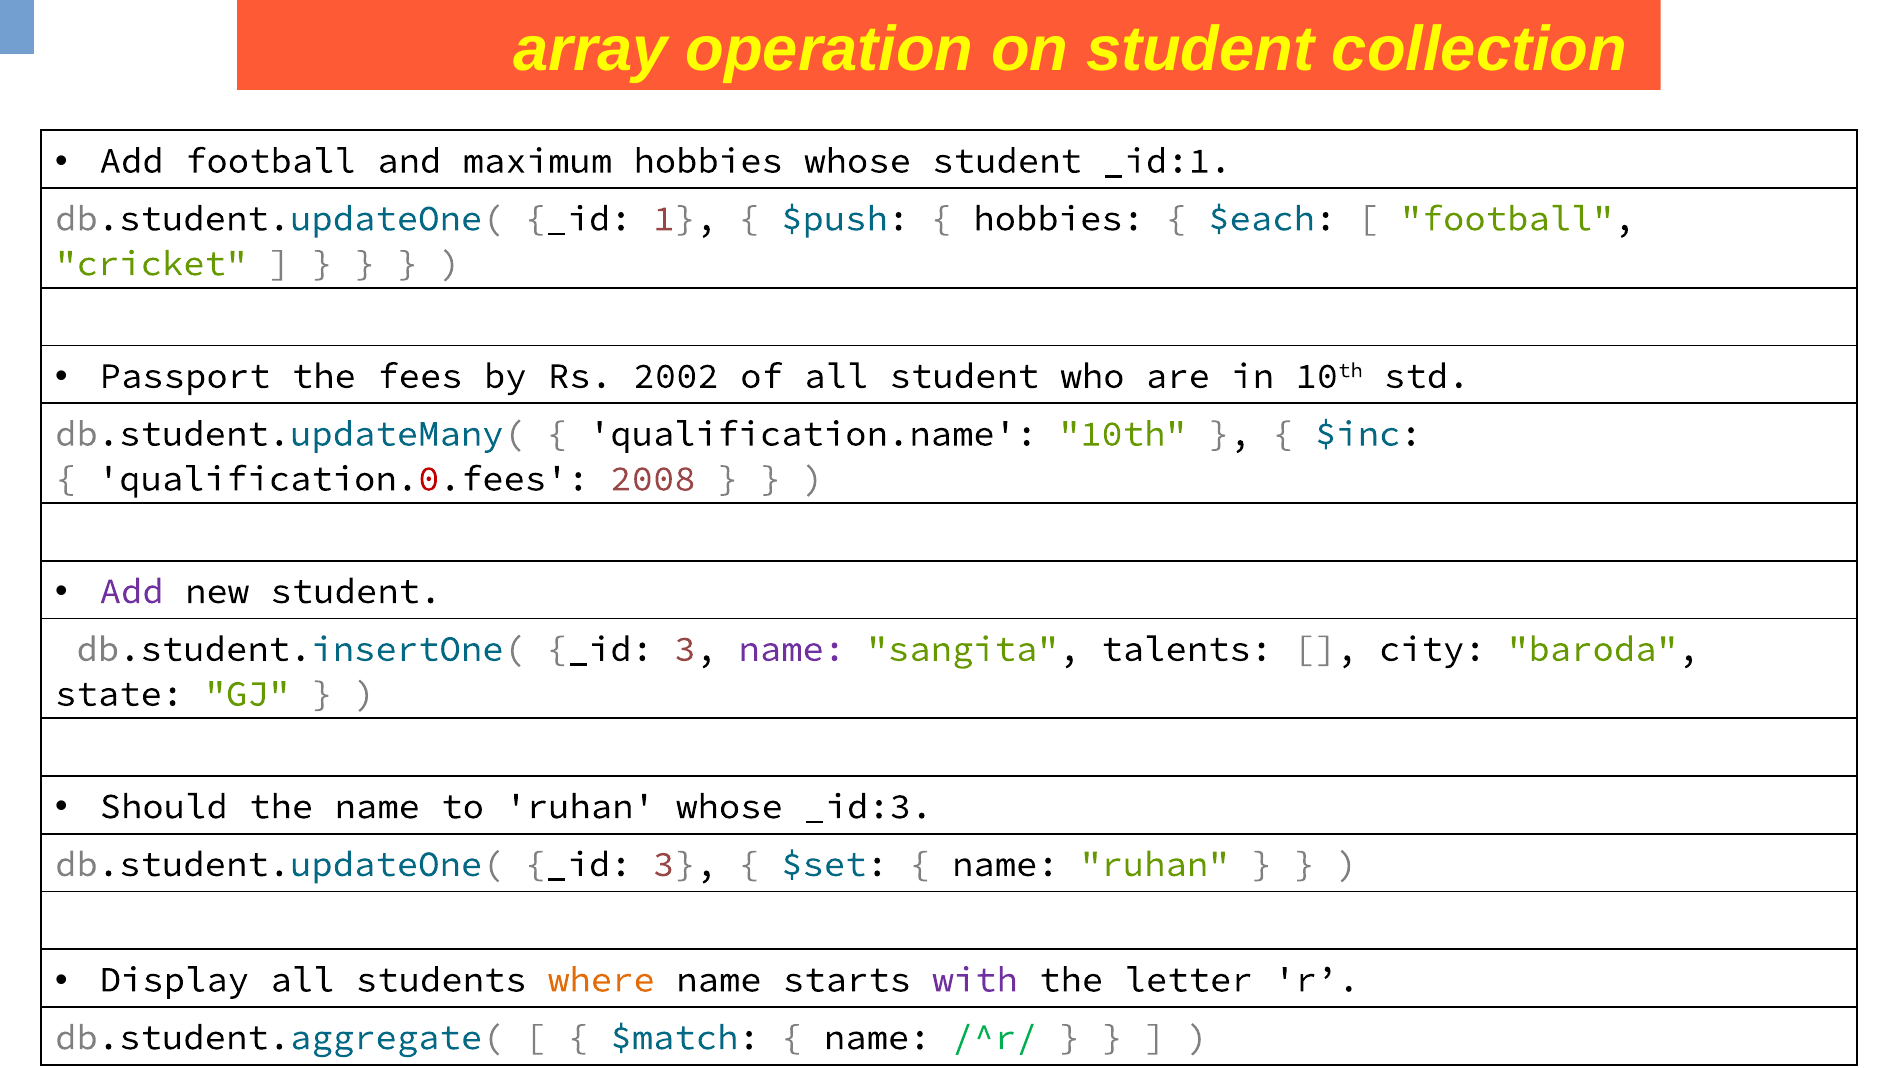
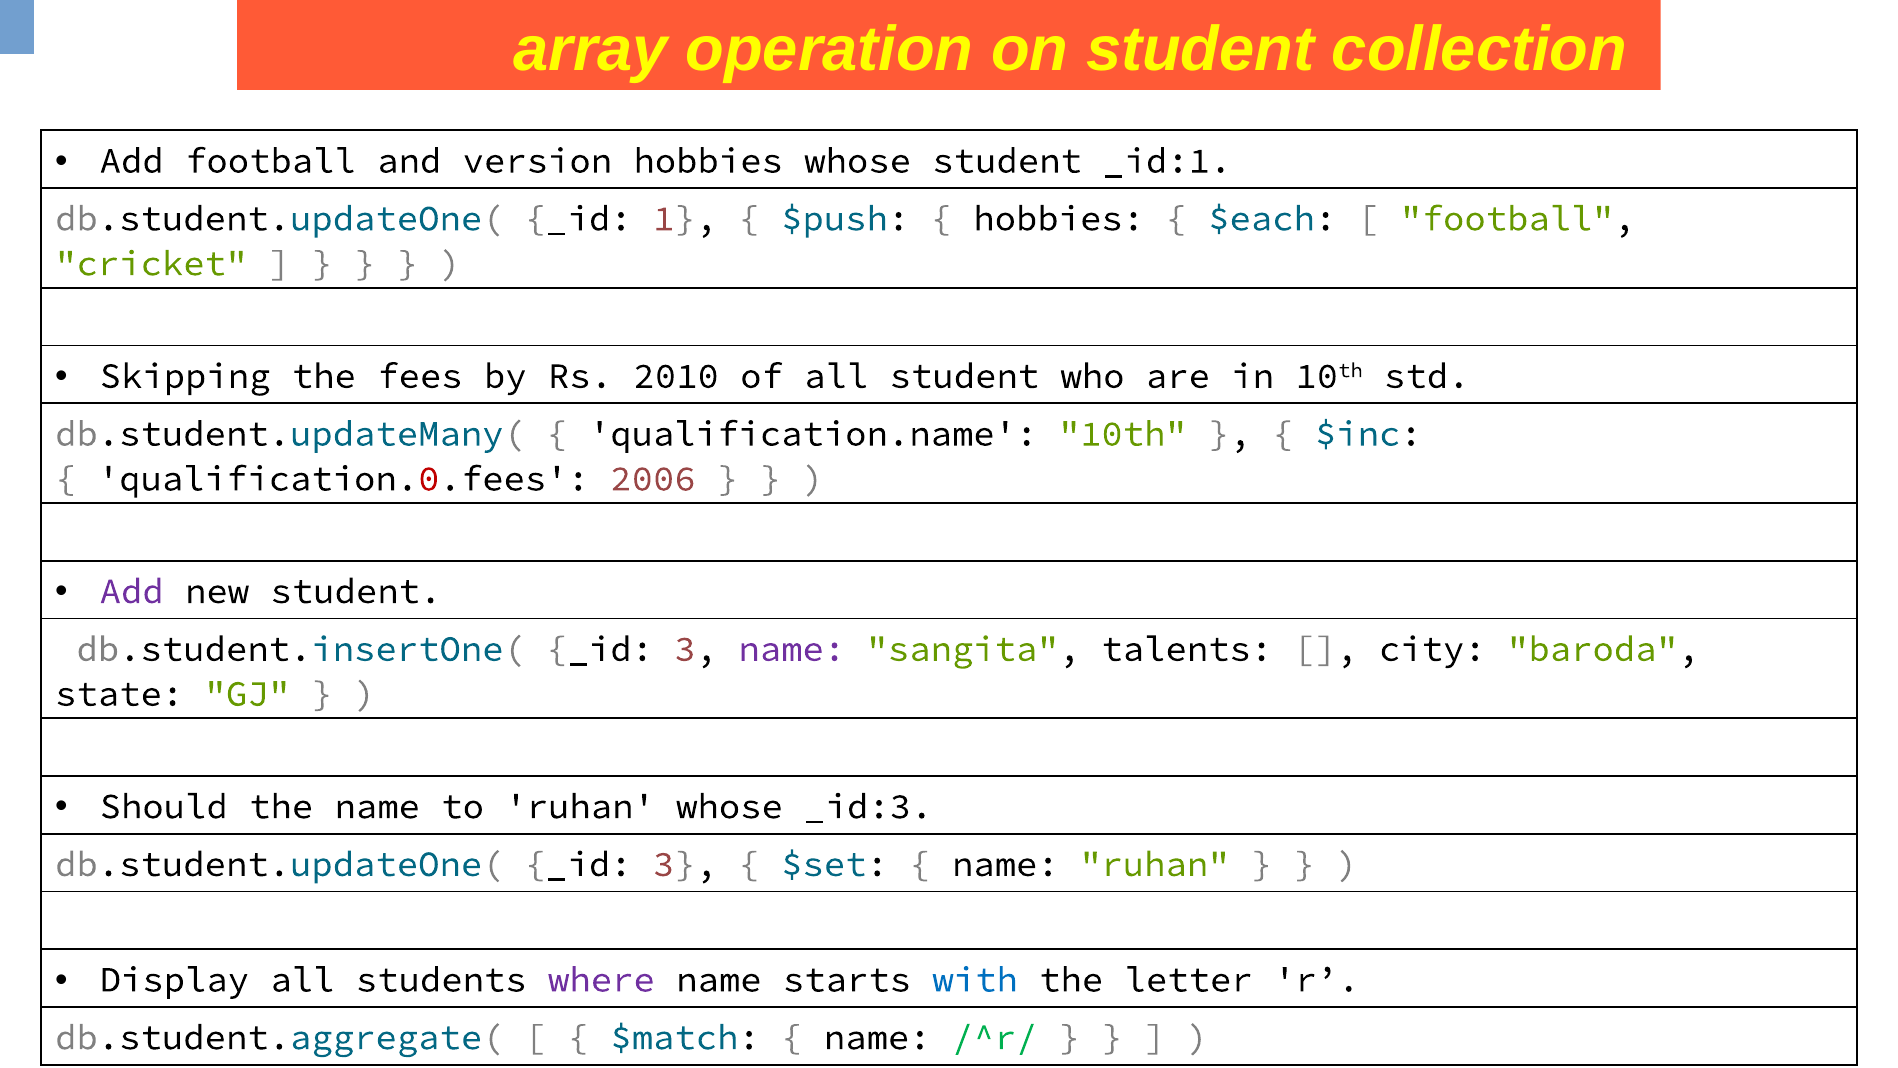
maximum: maximum -> version (537, 161)
Passport: Passport -> Skipping (185, 376)
2002: 2002 -> 2010 (676, 376)
2008: 2008 -> 2006 (653, 479)
where colour: orange -> purple (601, 979)
with colour: purple -> blue (975, 979)
